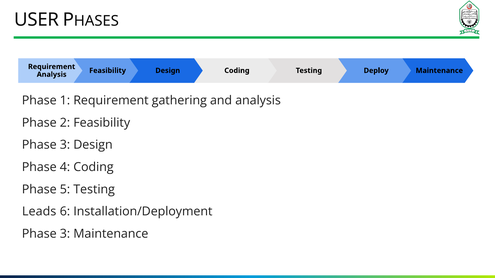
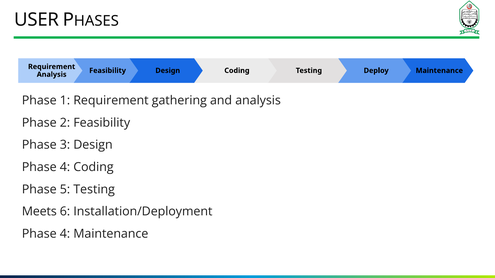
Leads: Leads -> Meets (39, 212)
3: 3 -> 4 (65, 234)
